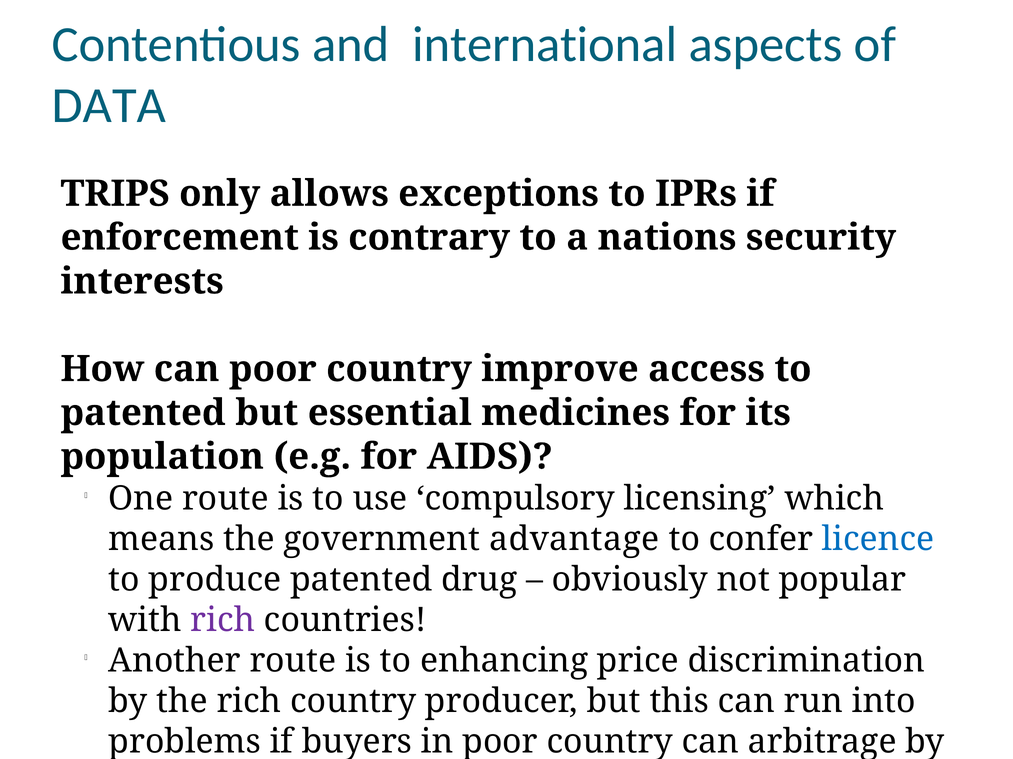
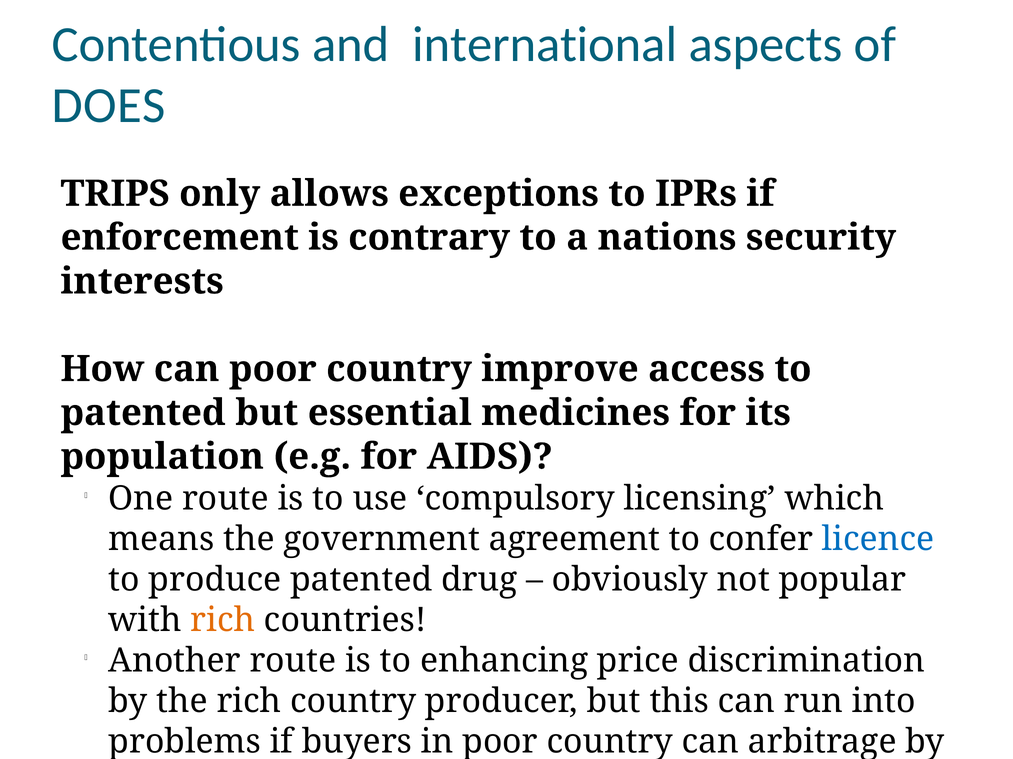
DATA: DATA -> DOES (109, 106)
advantage: advantage -> agreement (574, 540)
rich colour: purple -> orange (223, 621)
